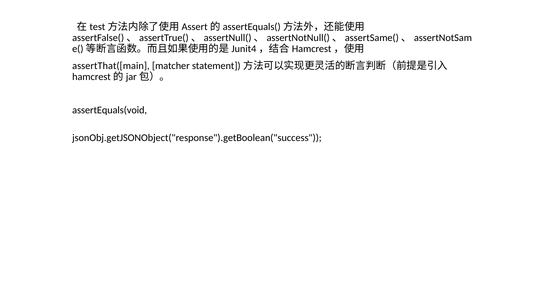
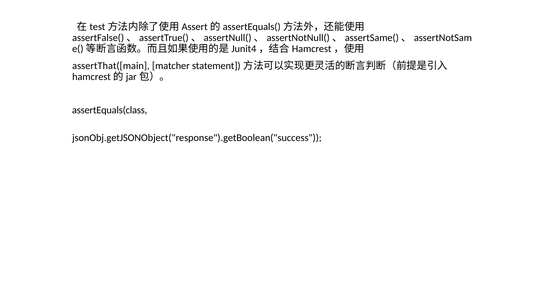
assertEquals(void: assertEquals(void -> assertEquals(class (110, 110)
